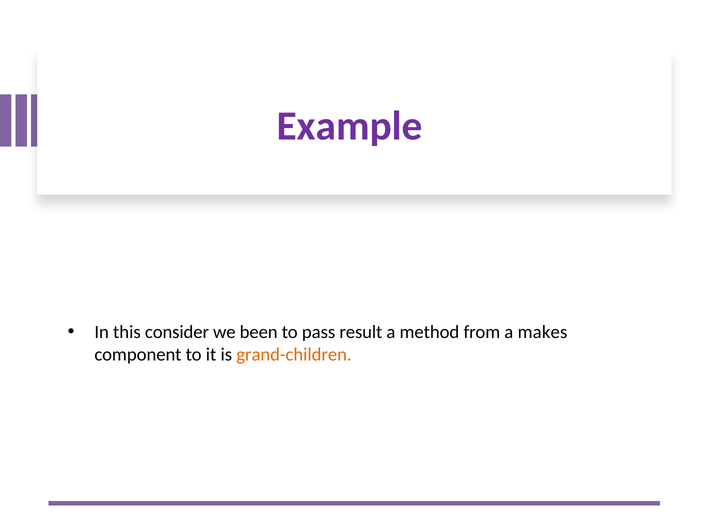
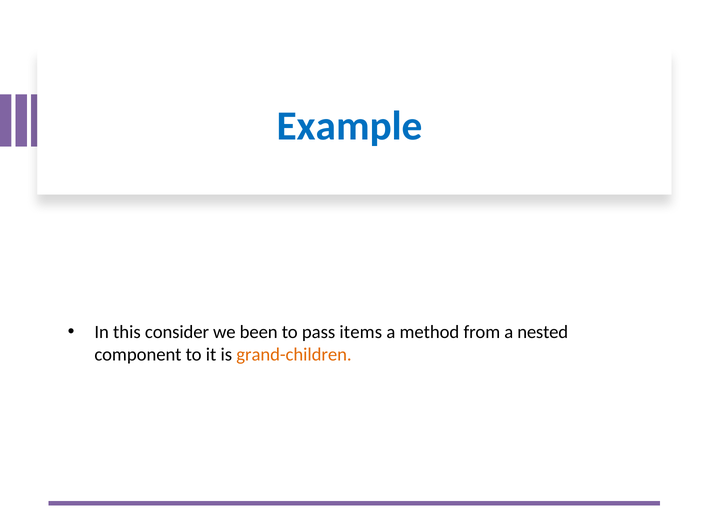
Example colour: purple -> blue (350, 126)
result: result -> items (361, 332)
makes: makes -> nested (543, 332)
